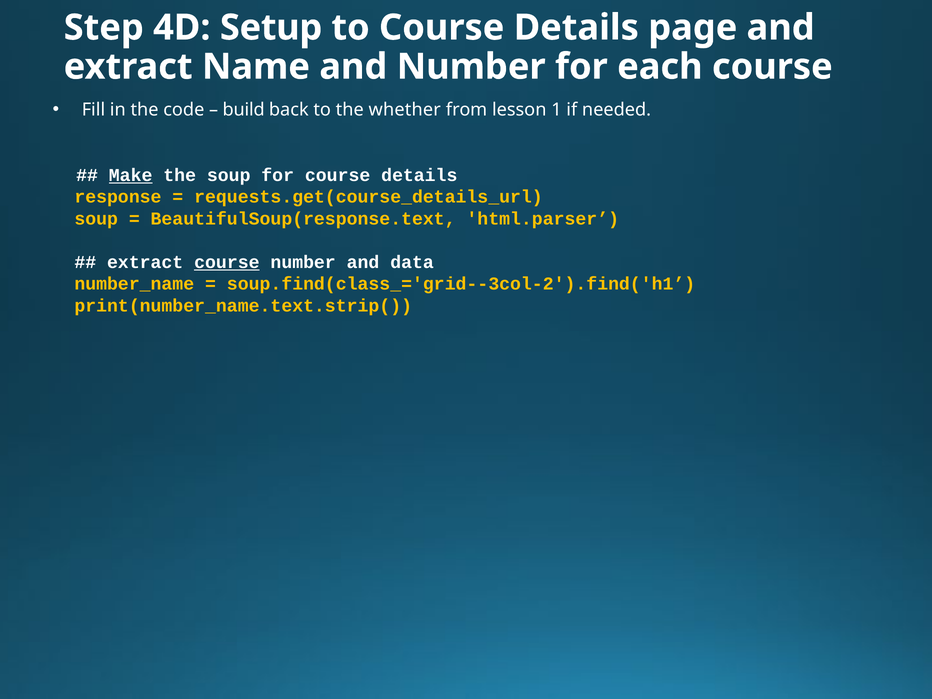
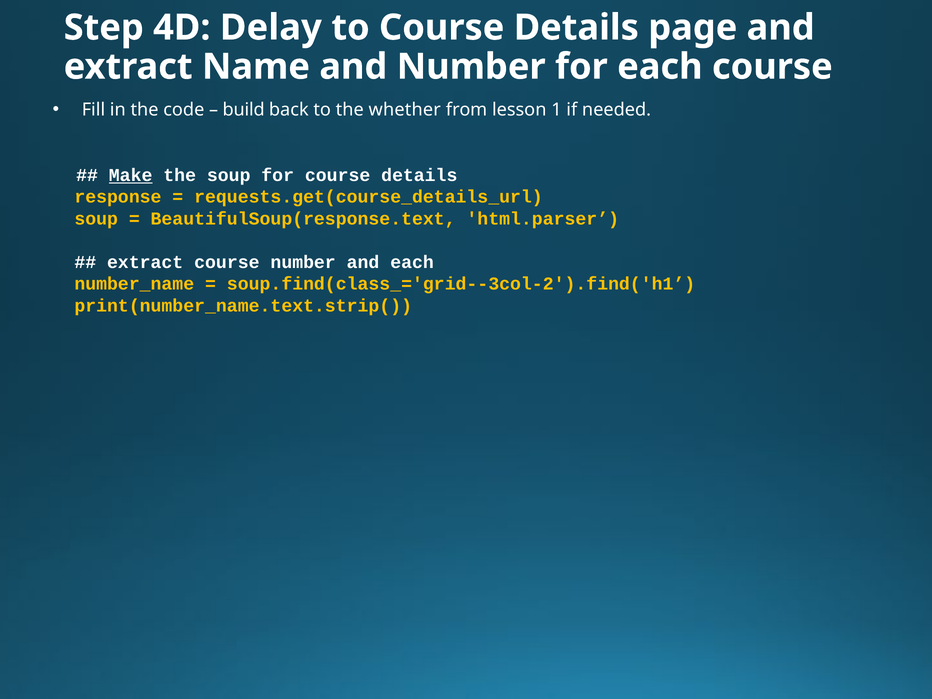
Setup: Setup -> Delay (271, 28)
course underline: present -> none (227, 262)
and data: data -> each (412, 262)
